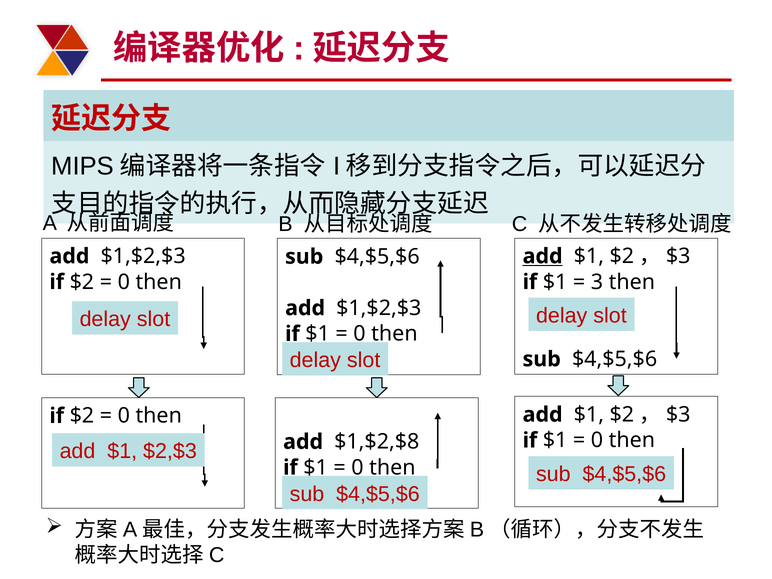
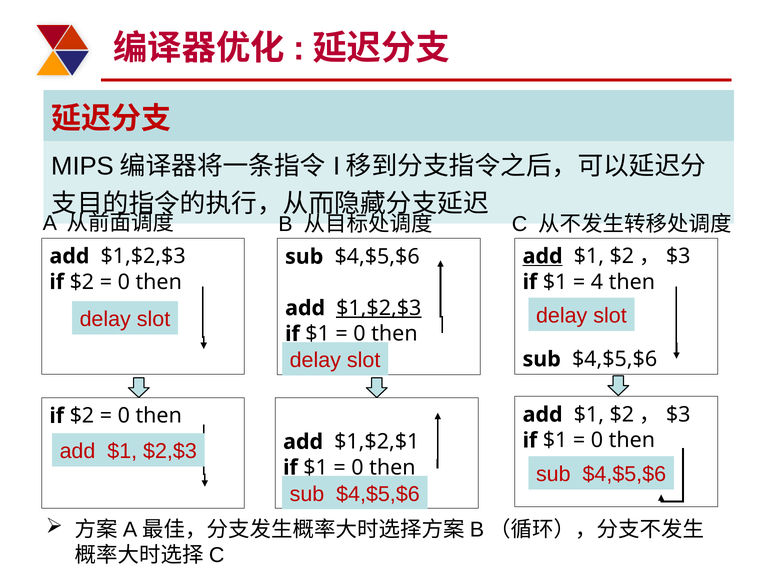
3: 3 -> 4 (597, 282)
$1,$2,$3 underline: none -> present (379, 308)
$1,$2,$8: $1,$2,$8 -> $1,$2,$1 (377, 442)
